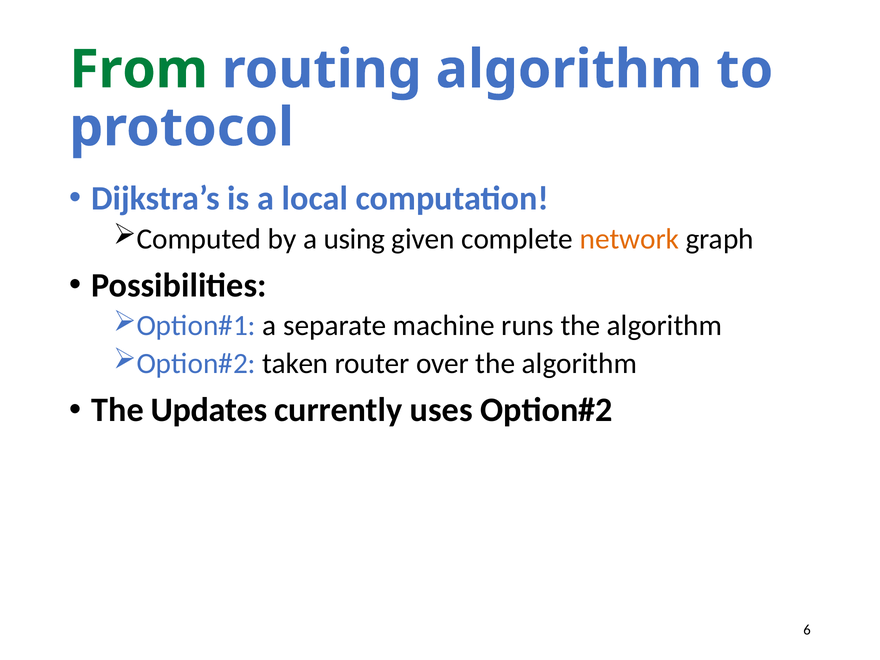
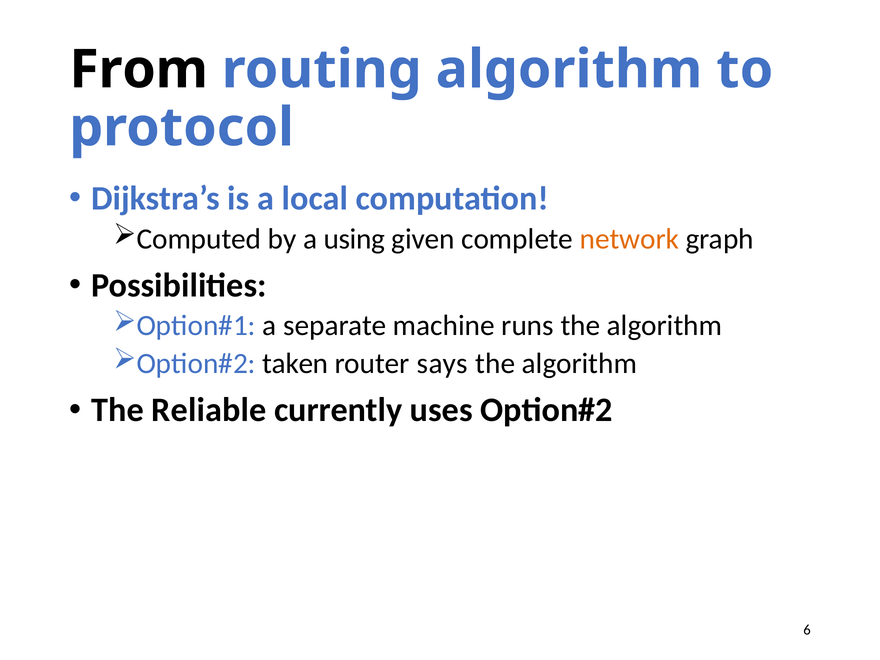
From colour: green -> black (139, 70)
over: over -> says (442, 364)
Updates: Updates -> Reliable (209, 410)
